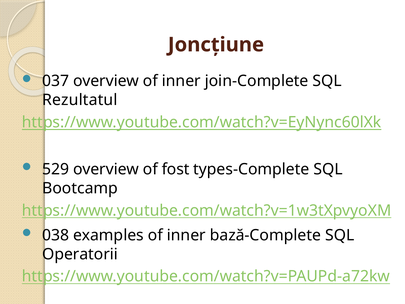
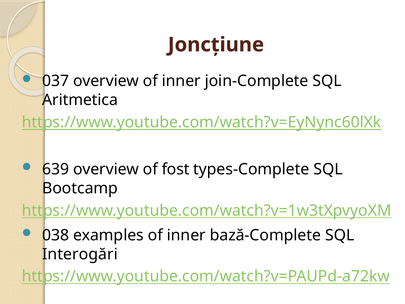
Rezultatul: Rezultatul -> Aritmetica (80, 100)
529: 529 -> 639 (56, 169)
Operatorii: Operatorii -> Interogări (80, 254)
